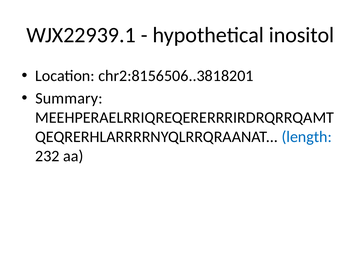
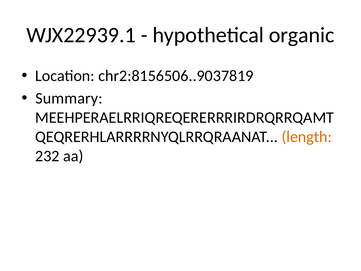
inositol: inositol -> organic (302, 35)
chr2:8156506..3818201: chr2:8156506..3818201 -> chr2:8156506..9037819 (176, 76)
length colour: blue -> orange (307, 137)
